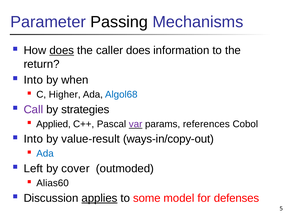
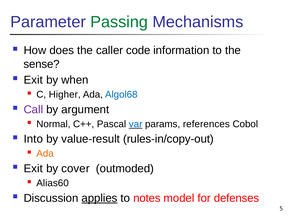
Passing colour: black -> green (119, 22)
does underline: present -> none (62, 50)
caller does: does -> code (138, 50)
return: return -> sense (42, 64)
Into: Into -> Exit (33, 80)
strategies: strategies -> argument (85, 110)
Applied: Applied -> Normal (53, 124)
var colour: purple -> blue (136, 124)
ways-in/copy-out: ways-in/copy-out -> rules-in/copy-out (168, 139)
Ada colour: blue -> orange (45, 154)
Left: Left -> Exit (33, 169)
some: some -> notes (147, 198)
